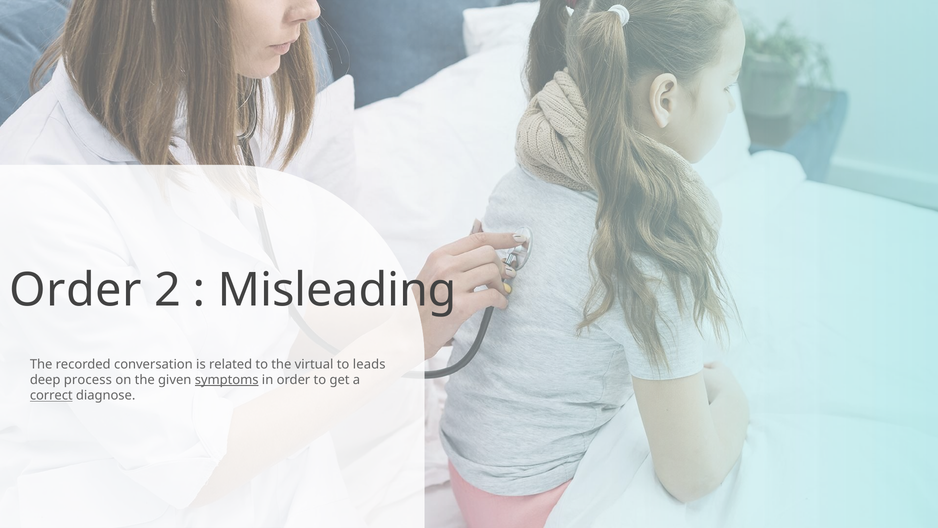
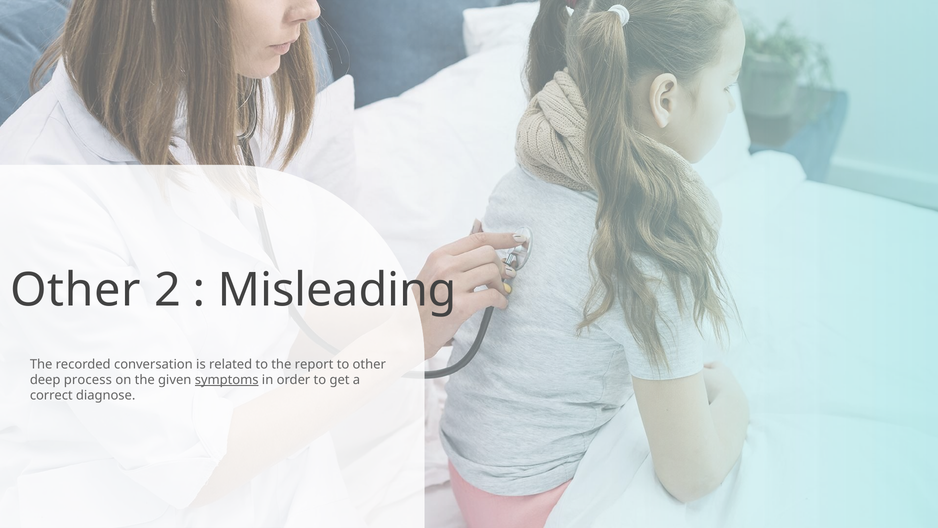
Order: Order -> Other (75, 290)
virtual: virtual -> report (314, 364)
to leads: leads -> other (369, 364)
correct underline: present -> none (51, 395)
